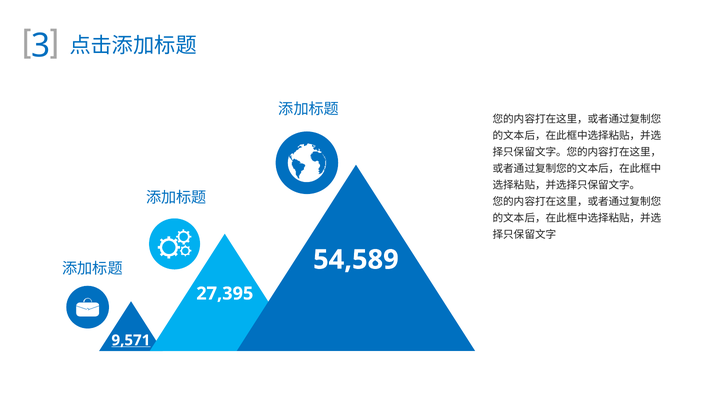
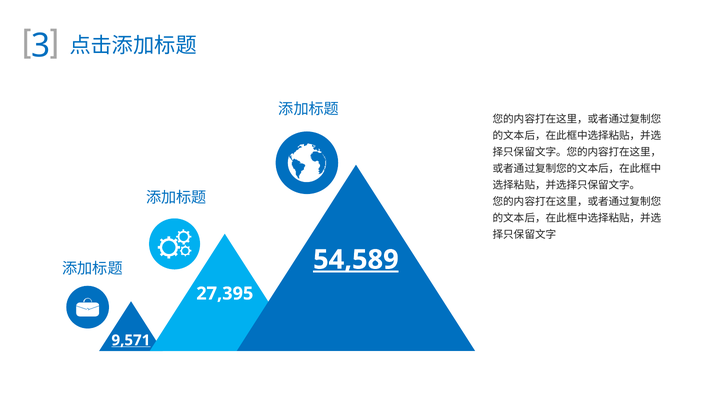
54,589 underline: none -> present (356, 260)
